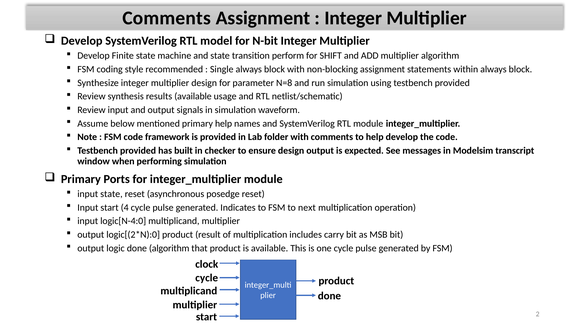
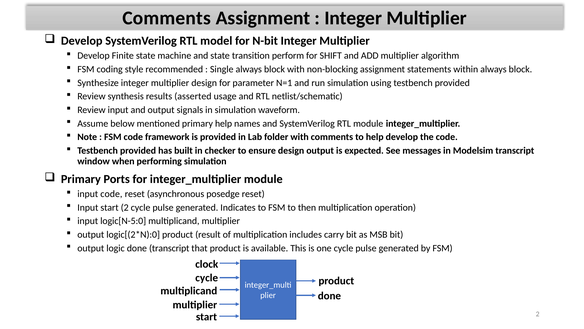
N=8: N=8 -> N=1 (284, 83)
results available: available -> asserted (193, 96)
input state: state -> code (111, 194)
start 4: 4 -> 2 (125, 207)
next: next -> then (307, 207)
logic[N-4:0: logic[N-4:0 -> logic[N-5:0 (123, 221)
done algorithm: algorithm -> transcript (169, 248)
